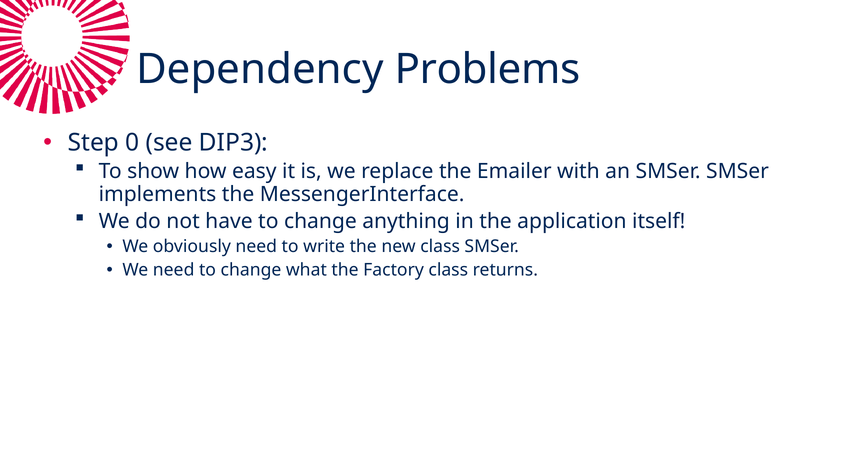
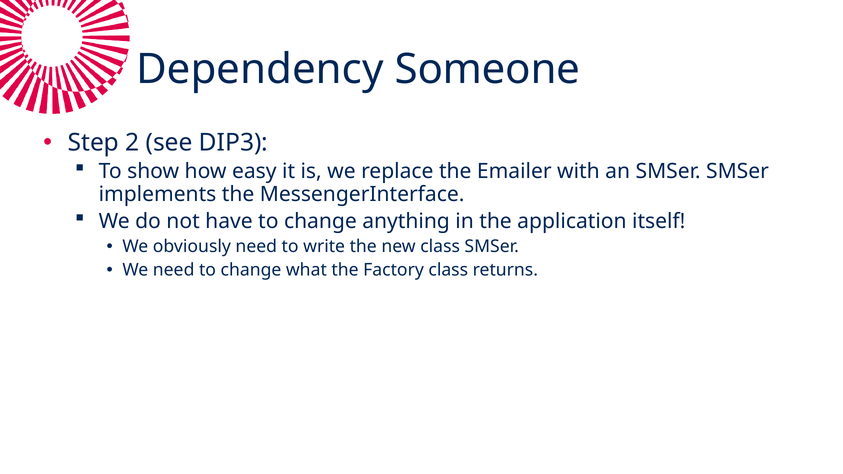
Problems: Problems -> Someone (487, 69)
0: 0 -> 2 (132, 143)
